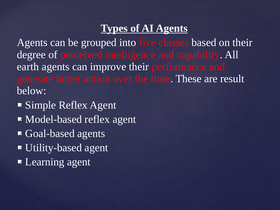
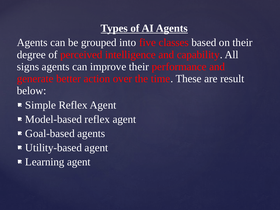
earth: earth -> signs (28, 67)
